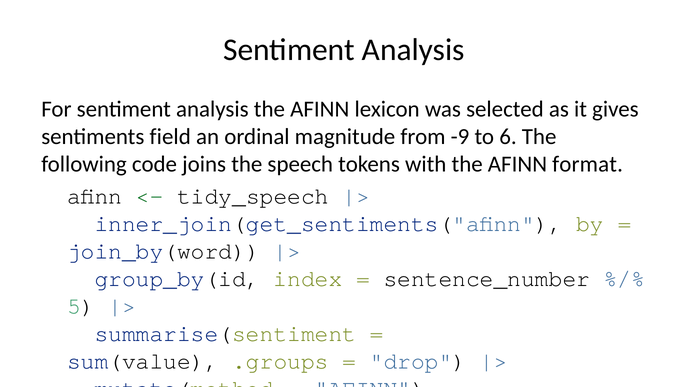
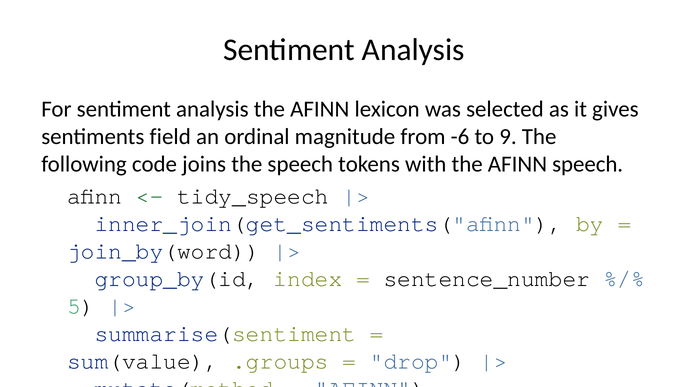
-9: -9 -> -6 (460, 137)
6: 6 -> 9 (508, 137)
AFINN format: format -> speech (588, 164)
